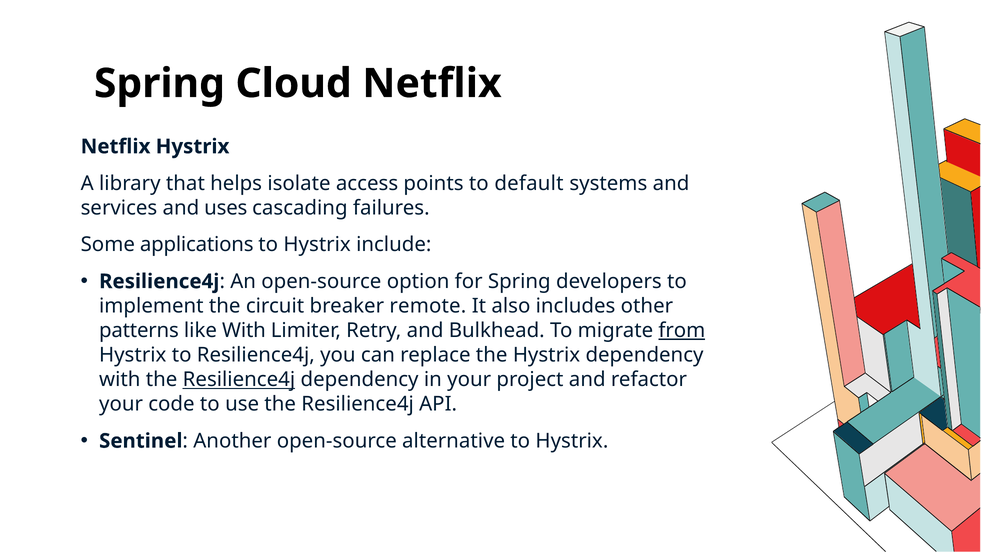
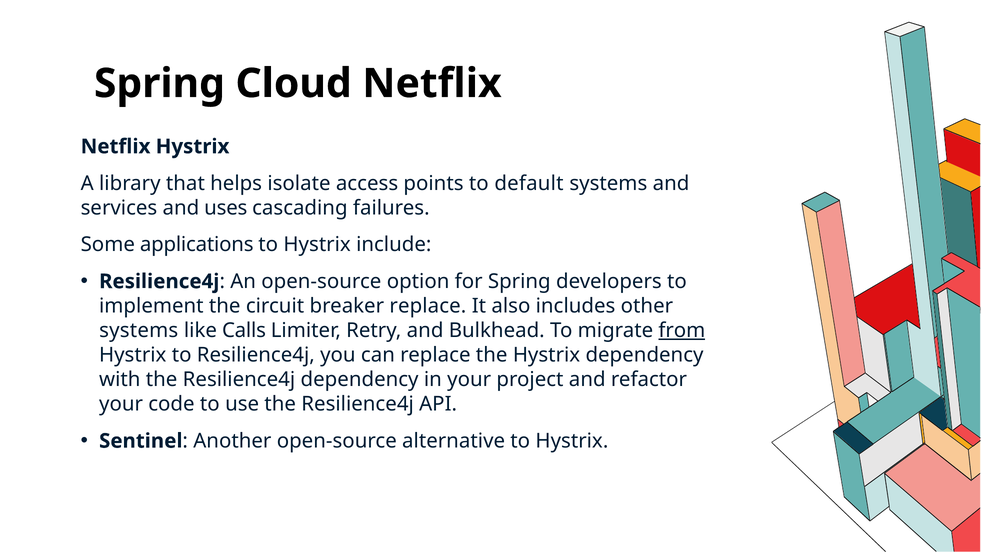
breaker remote: remote -> replace (428, 306)
patterns: patterns -> systems (139, 330)
like With: With -> Calls (244, 330)
Resilience4j underline: present -> none (239, 380)
